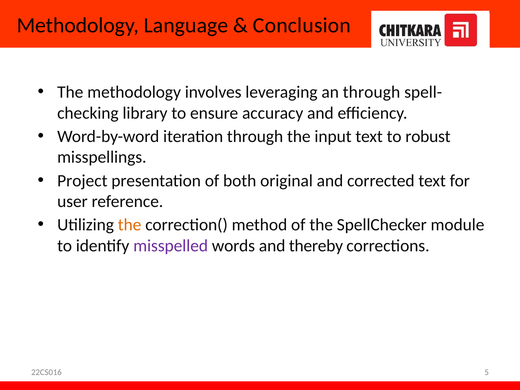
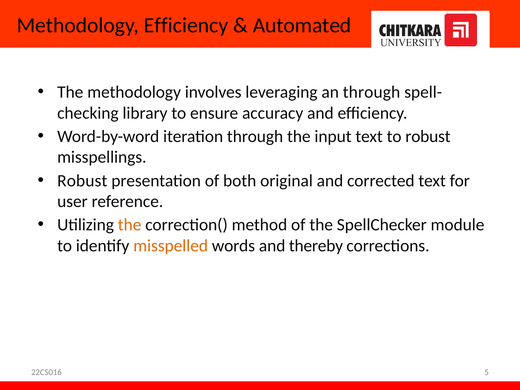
Methodology Language: Language -> Efficiency (186, 25)
Conclusion: Conclusion -> Automated (302, 25)
Project: Project -> Robust (82, 181)
misspelled colour: purple -> orange (171, 246)
